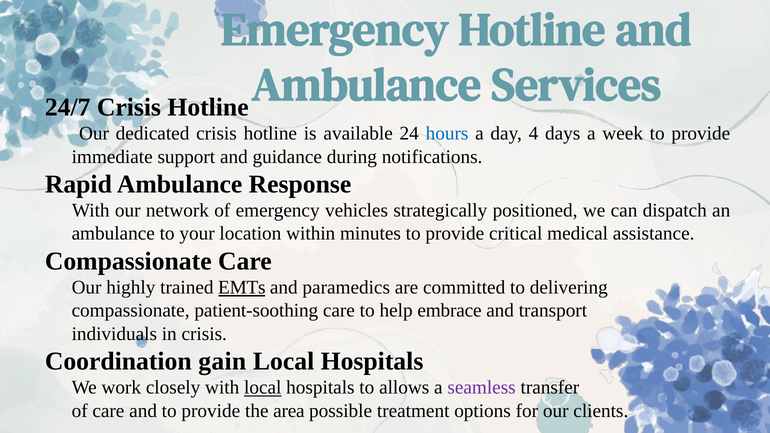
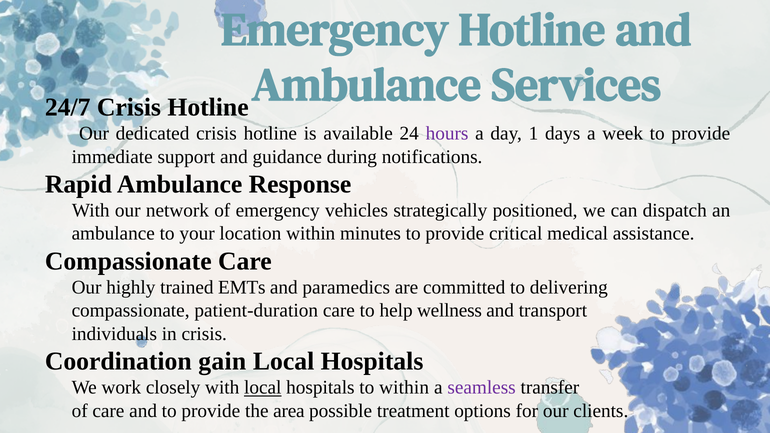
hours colour: blue -> purple (447, 134)
4: 4 -> 1 (533, 134)
EMTs underline: present -> none (242, 288)
patient-soothing: patient-soothing -> patient-duration (256, 311)
embrace: embrace -> wellness (449, 311)
to allows: allows -> within (404, 388)
